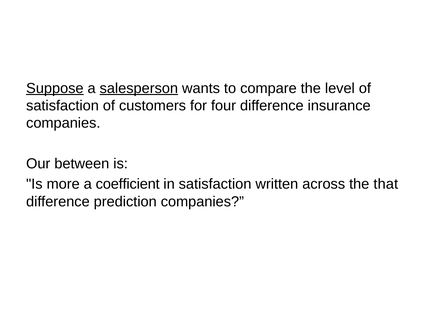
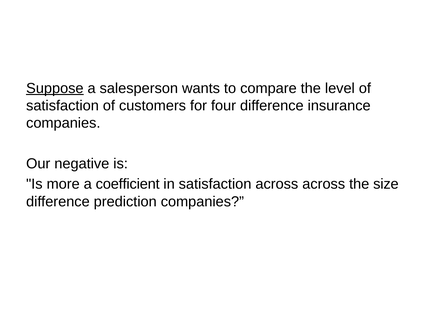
salesperson underline: present -> none (139, 88)
between: between -> negative (82, 164)
satisfaction written: written -> across (277, 184)
that: that -> size (386, 184)
